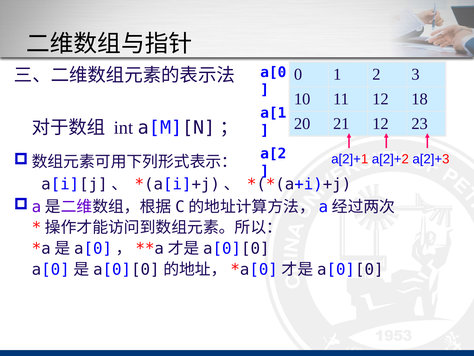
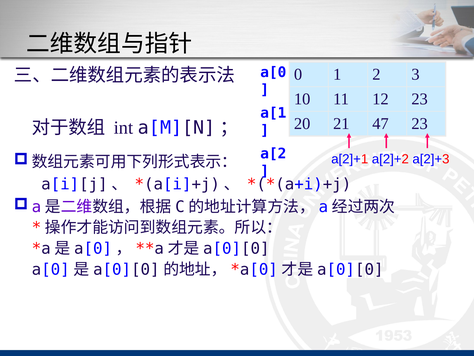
12 18: 18 -> 23 (420, 99)
21 12: 12 -> 47 (380, 124)
